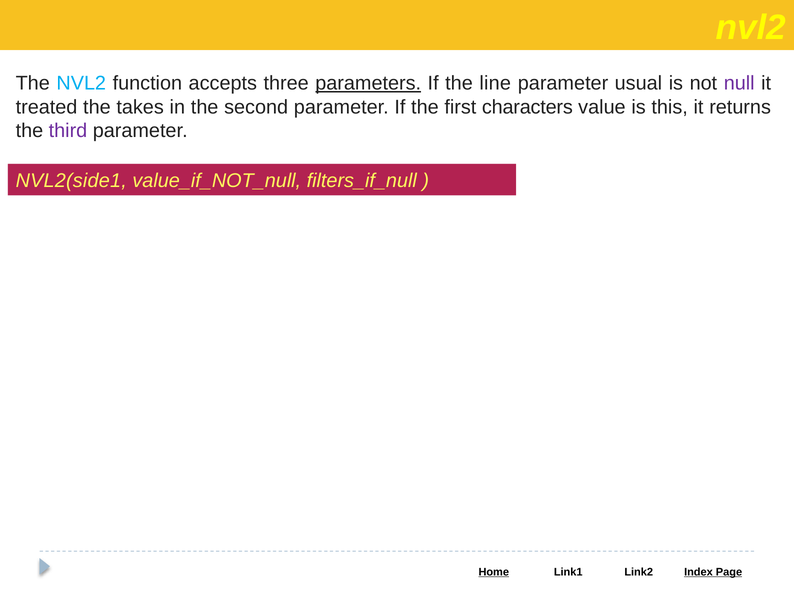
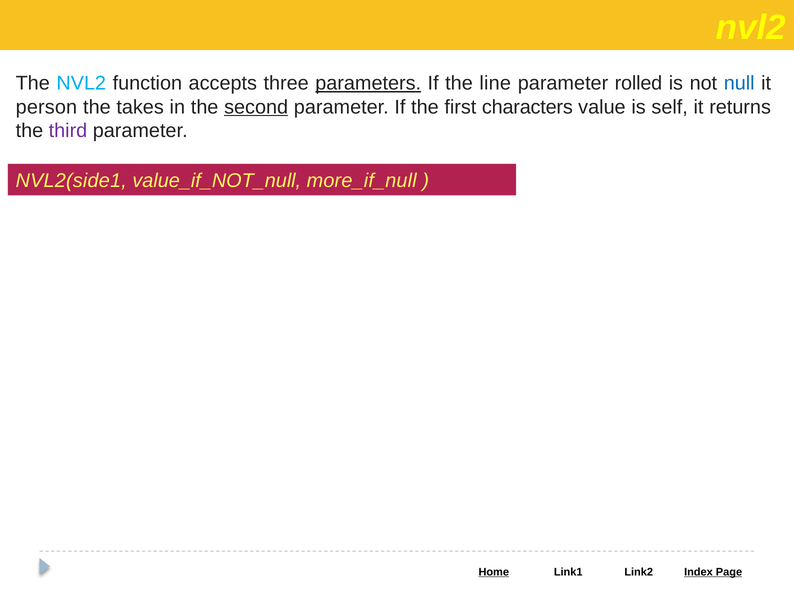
usual: usual -> rolled (638, 83)
null colour: purple -> blue (739, 83)
treated: treated -> person (46, 107)
second underline: none -> present (256, 107)
this: this -> self (670, 107)
filters_if_null: filters_if_null -> more_if_null (362, 181)
